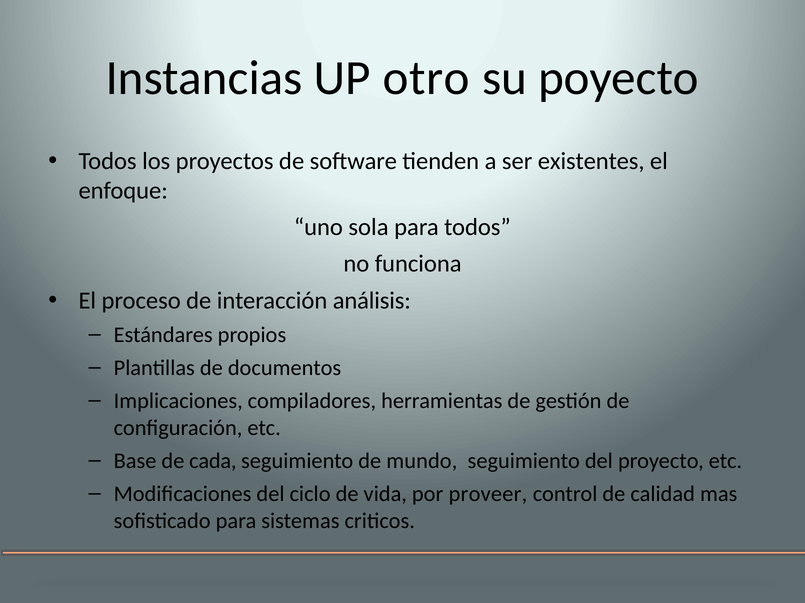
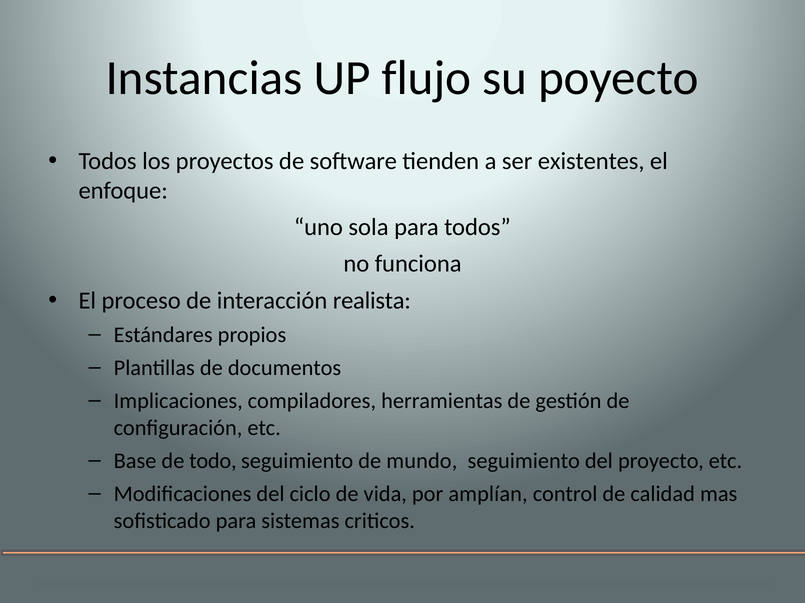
otro: otro -> flujo (426, 78)
análisis: análisis -> realista (372, 301)
cada: cada -> todo (213, 461)
proveer: proveer -> amplían (488, 495)
